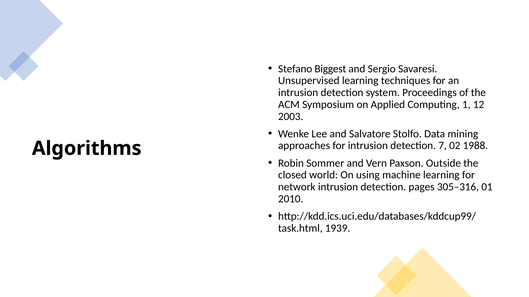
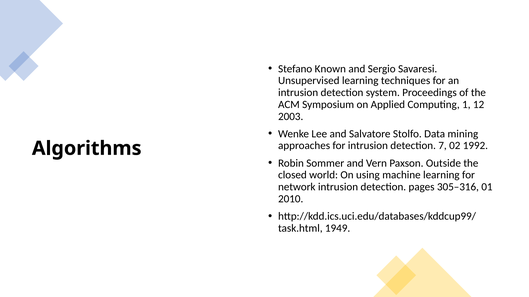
Biggest: Biggest -> Known (330, 69)
1988: 1988 -> 1992 (475, 146)
1939: 1939 -> 1949 (338, 228)
